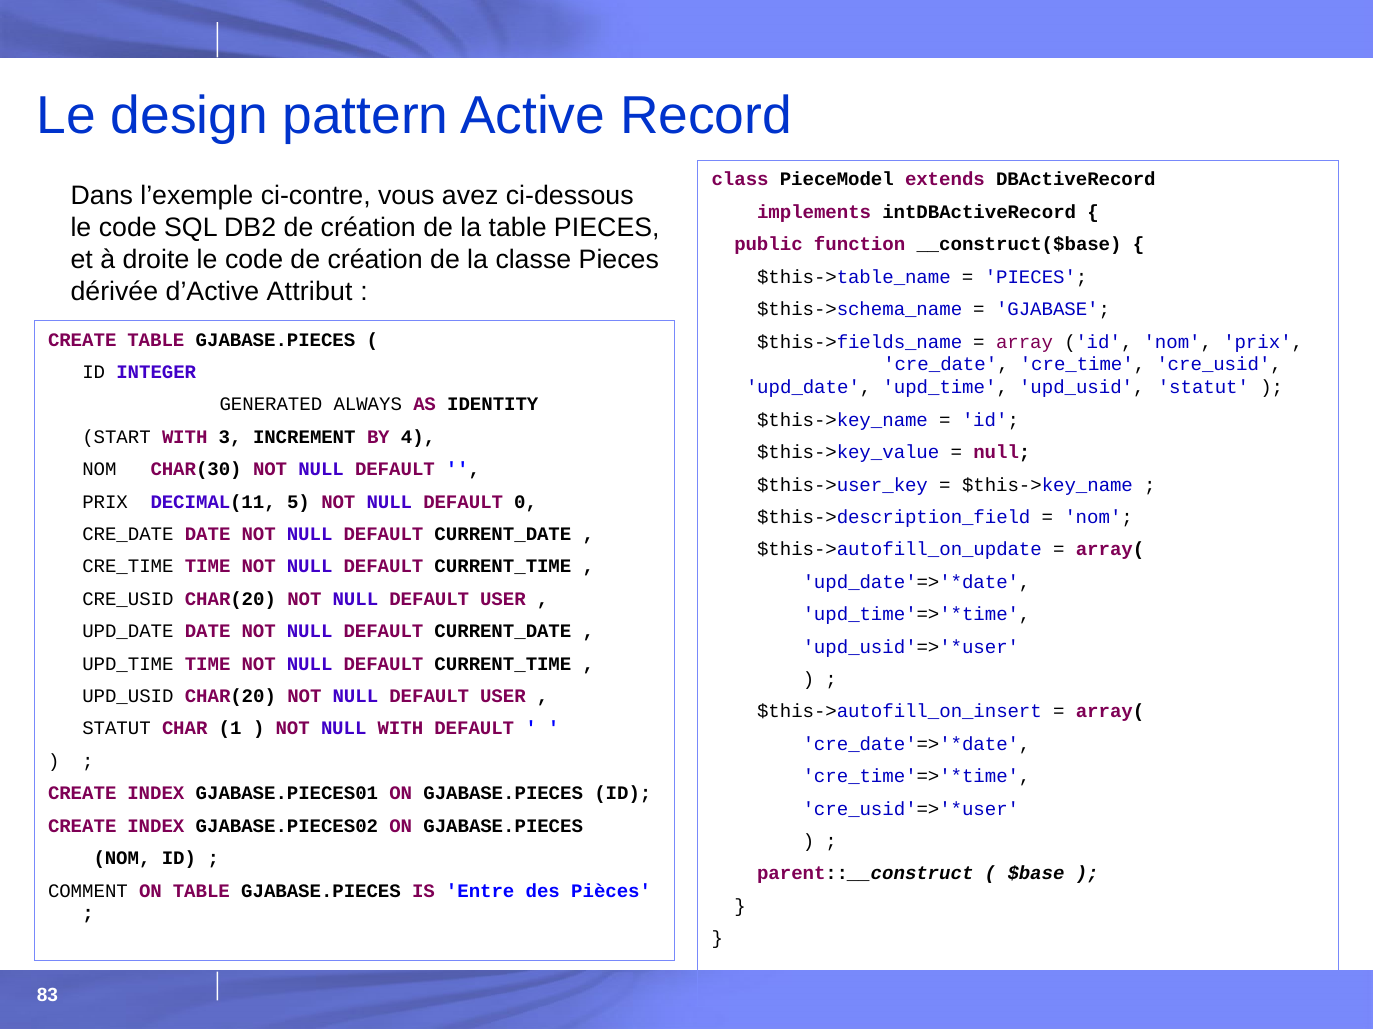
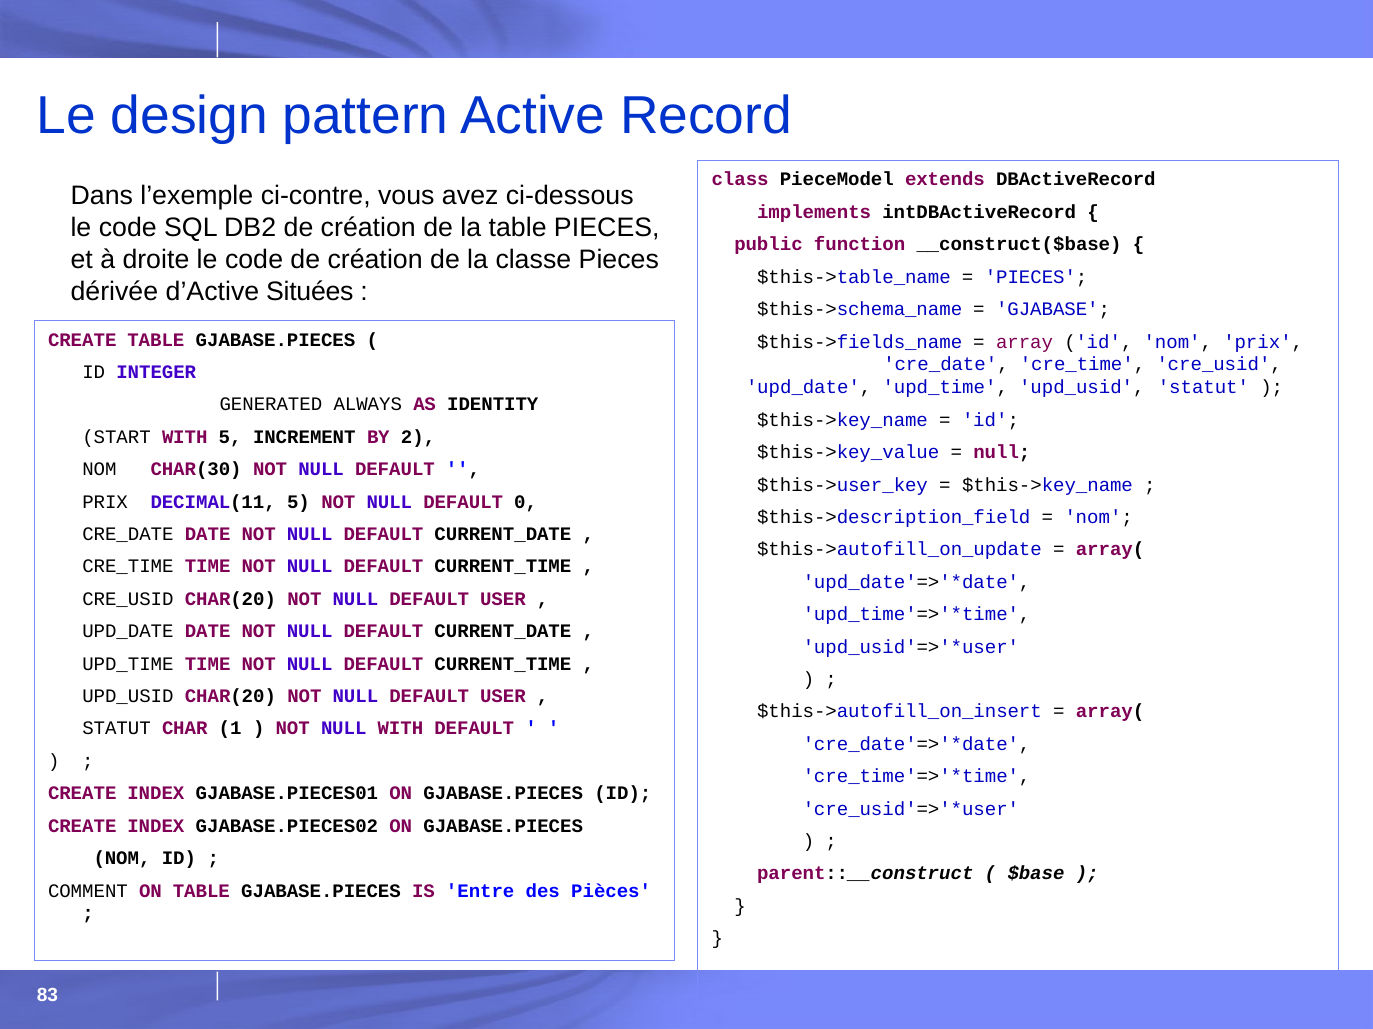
Attribut: Attribut -> Situées (310, 292)
WITH 3: 3 -> 5 (230, 437)
4: 4 -> 2 (418, 437)
